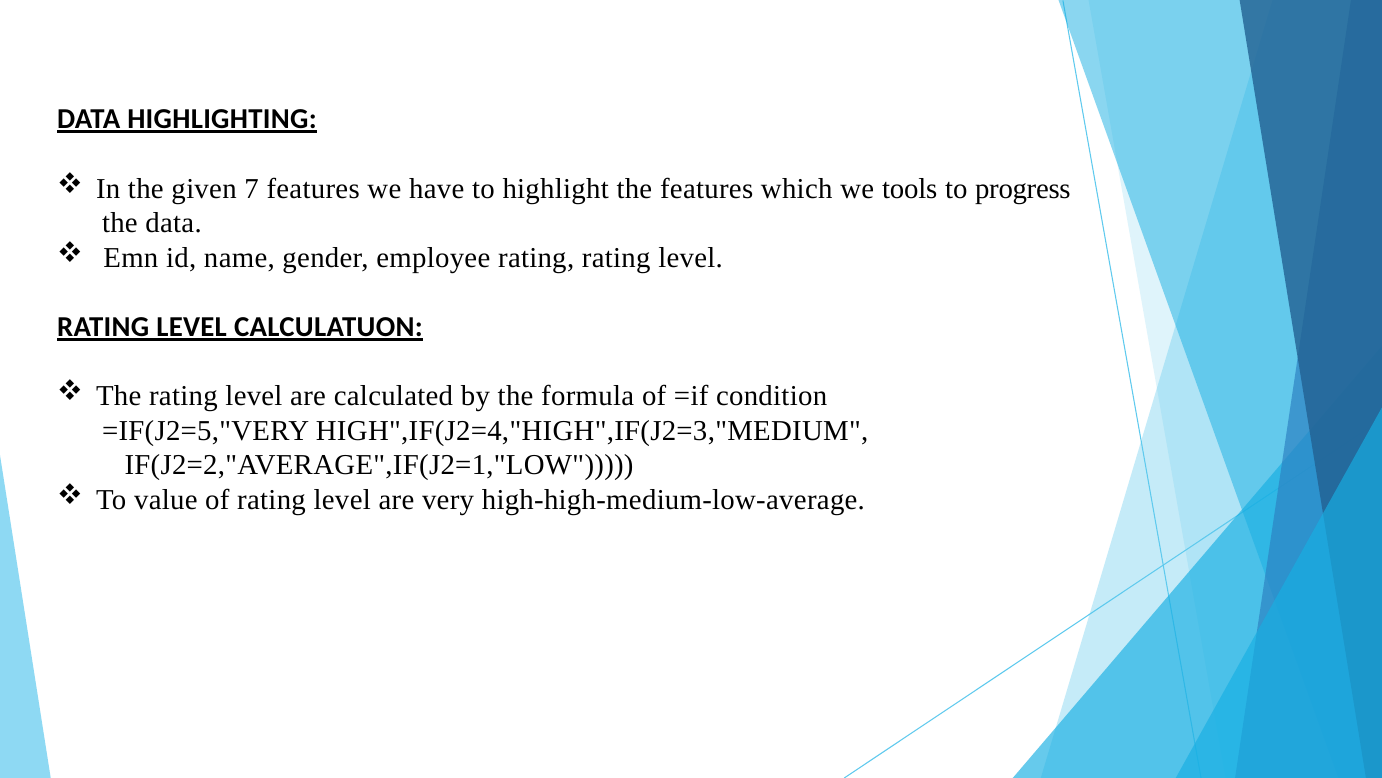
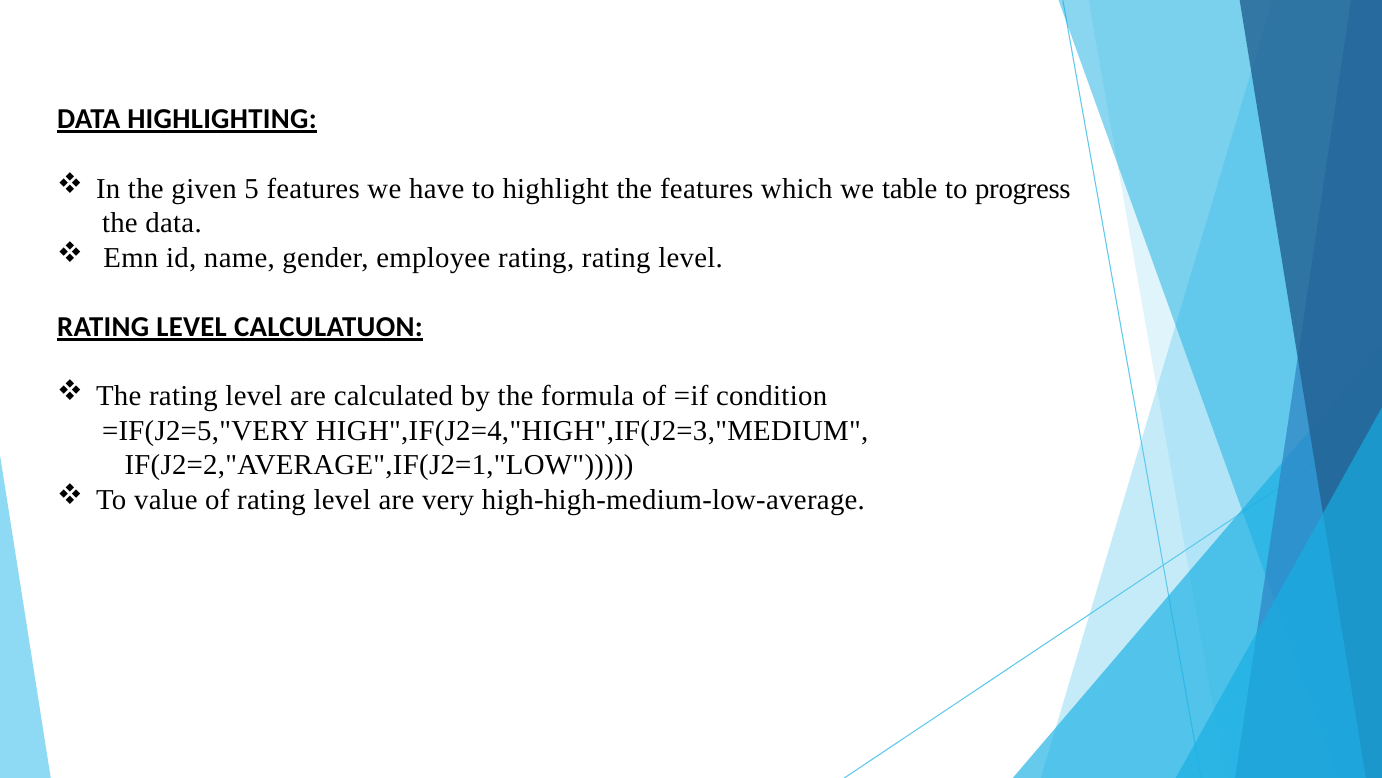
7: 7 -> 5 (252, 188)
tools: tools -> table (910, 188)
